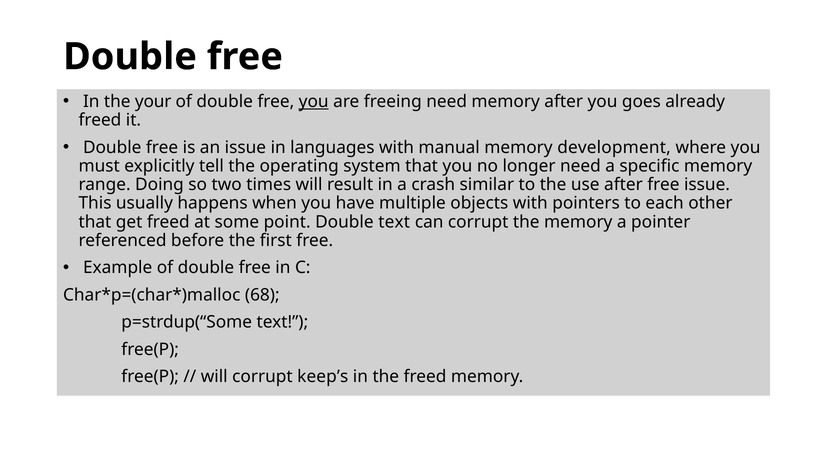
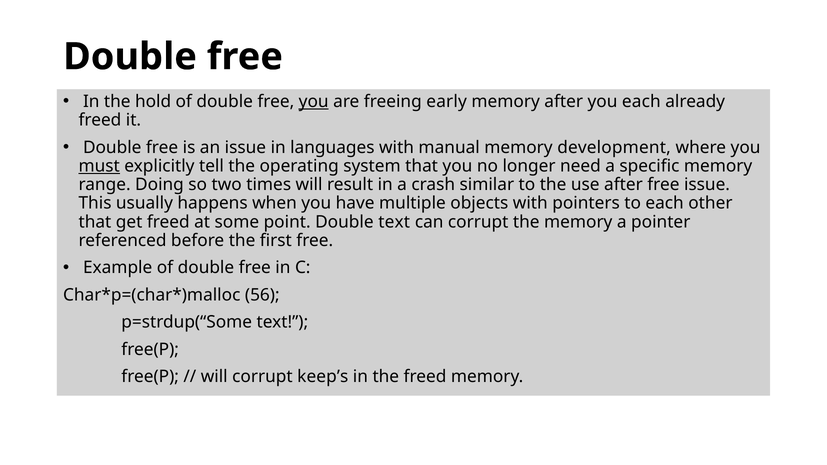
your: your -> hold (153, 102)
freeing need: need -> early (447, 102)
you goes: goes -> each (641, 102)
must underline: none -> present (99, 166)
68: 68 -> 56 (262, 295)
